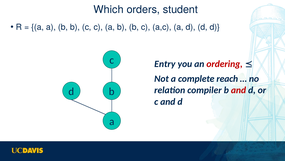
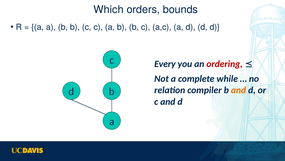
student: student -> bounds (180, 10)
Entry: Entry -> Every (165, 64)
reach: reach -> while (227, 78)
and colour: red -> orange (238, 90)
